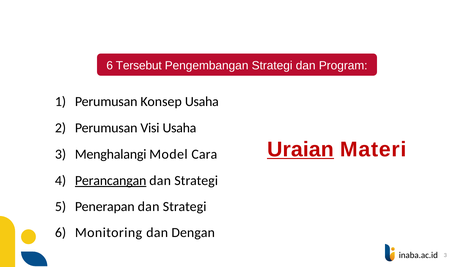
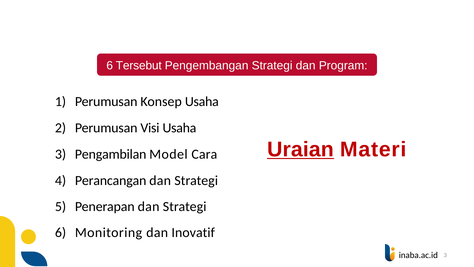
Menghalangi: Menghalangi -> Pengambilan (111, 154)
Perancangan underline: present -> none (111, 180)
Dengan: Dengan -> Inovatif (193, 232)
